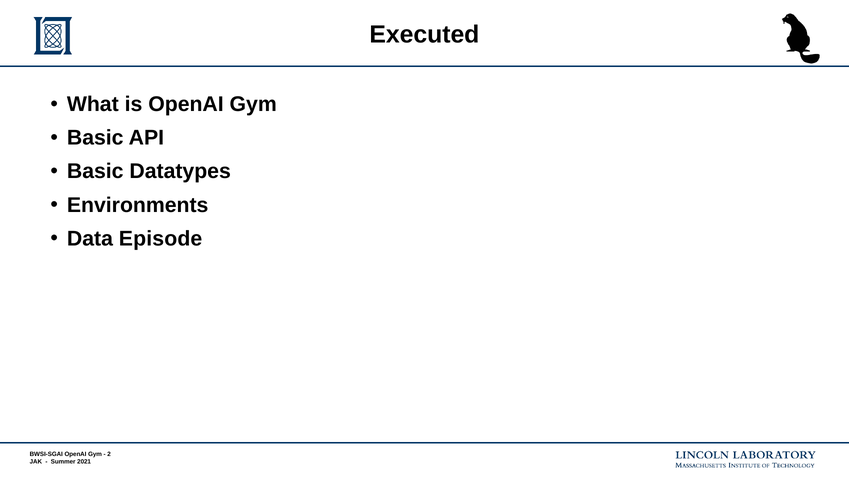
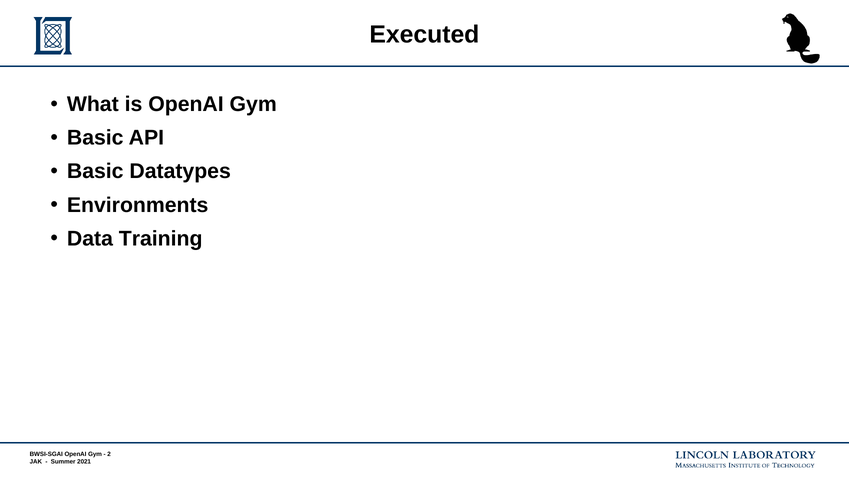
Episode: Episode -> Training (161, 238)
